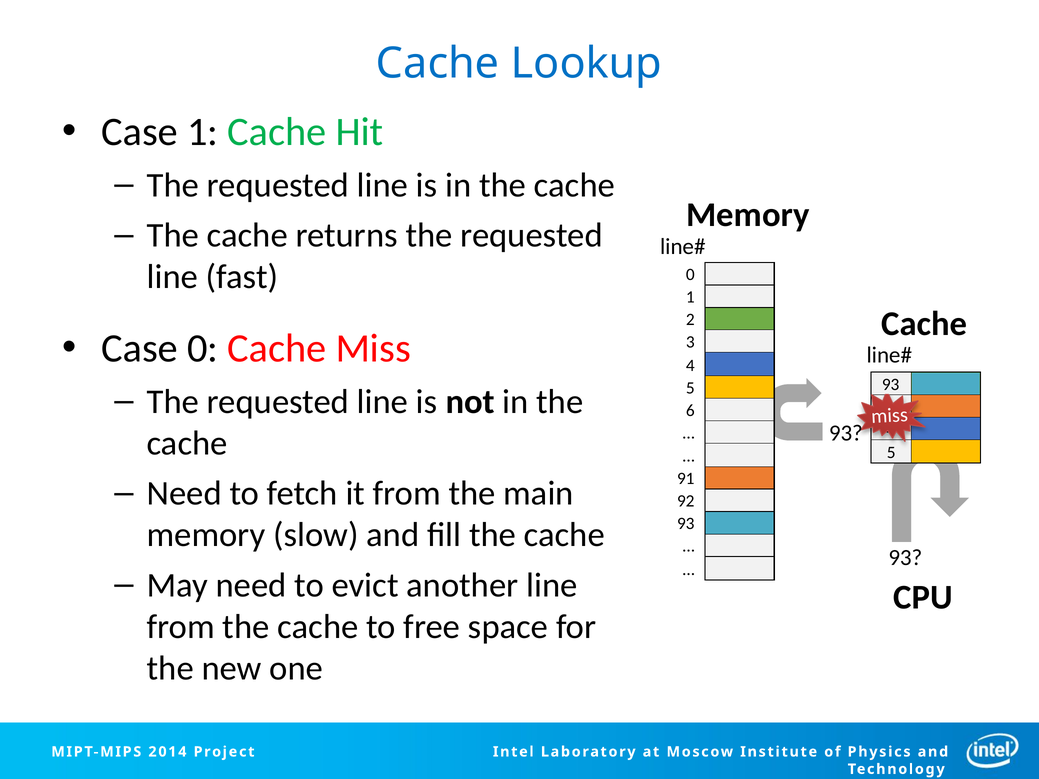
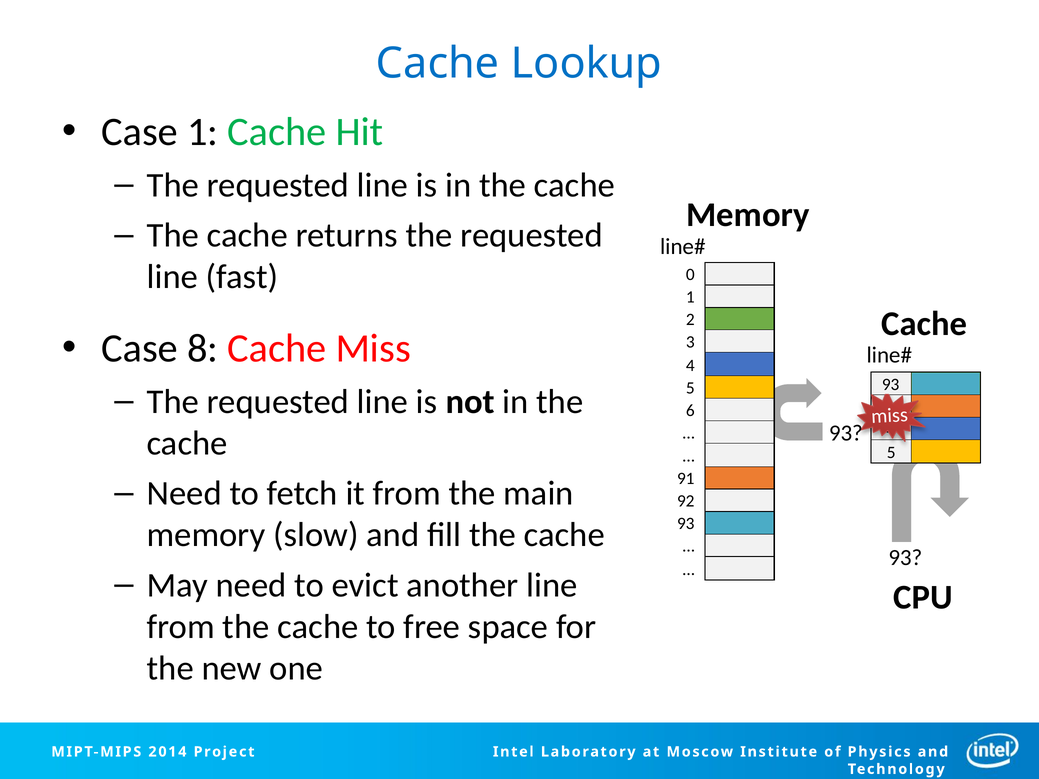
Case 0: 0 -> 8 (203, 349)
